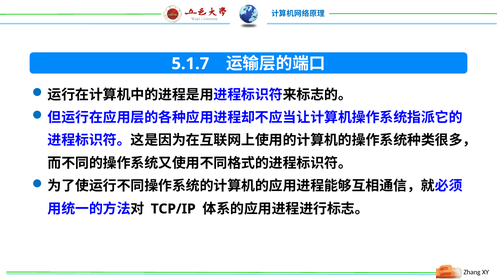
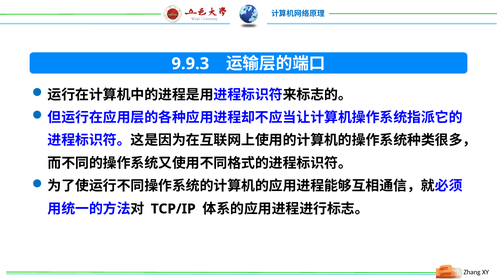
5.1.7: 5.1.7 -> 9.9.3 (190, 64)
